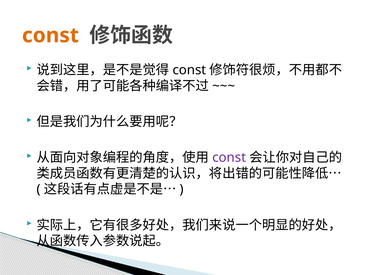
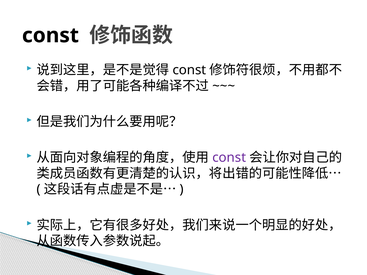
const colour: orange -> black (50, 35)
